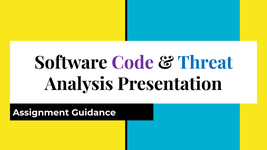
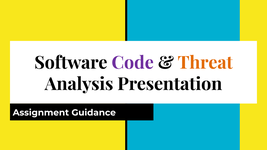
Threat colour: blue -> orange (205, 63)
